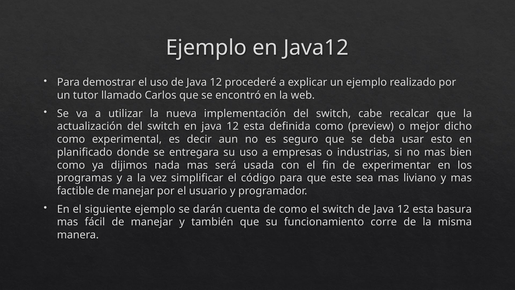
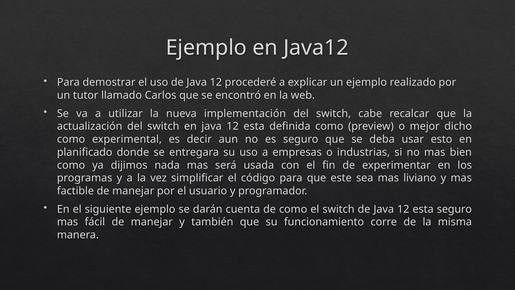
esta basura: basura -> seguro (454, 209)
